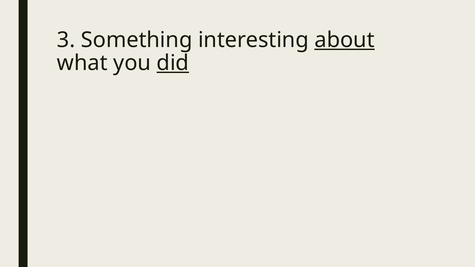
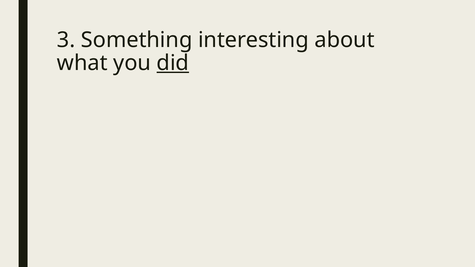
about underline: present -> none (344, 40)
